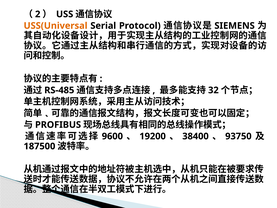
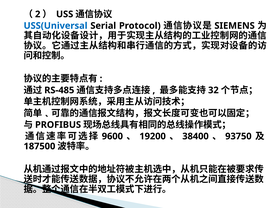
USS(Universal colour: orange -> blue (56, 26)
